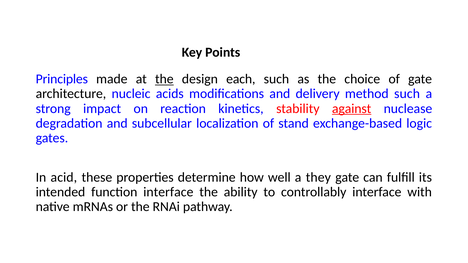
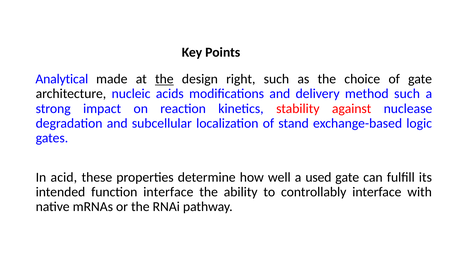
Principles: Principles -> Analytical (62, 79)
each: each -> right (241, 79)
against underline: present -> none (352, 109)
they: they -> used (318, 177)
